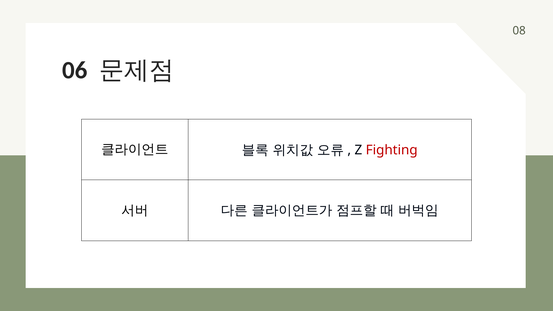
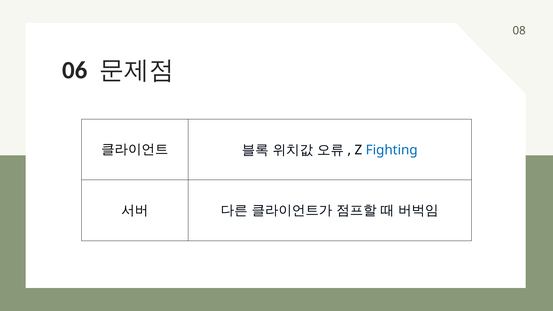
Fighting colour: red -> blue (392, 150)
